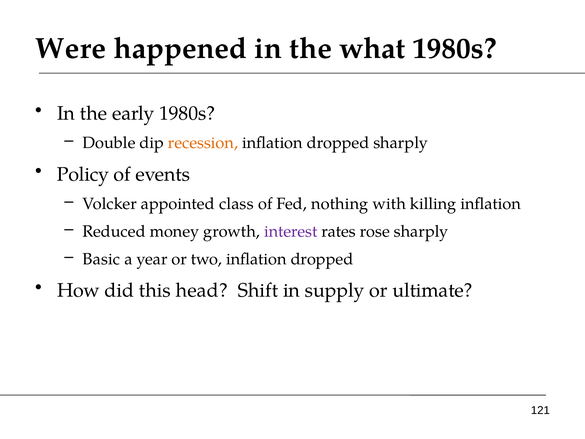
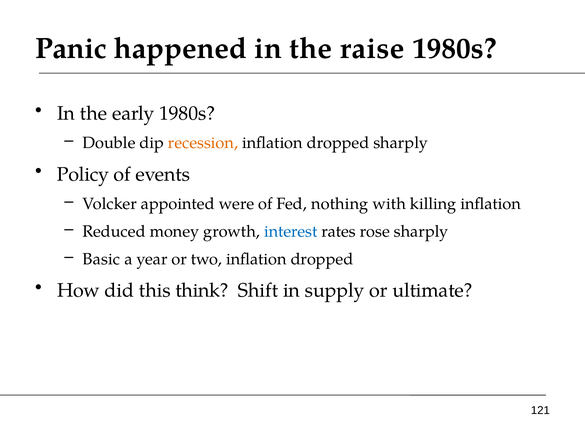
Were: Were -> Panic (71, 48)
what: what -> raise (372, 48)
class: class -> were (236, 204)
interest colour: purple -> blue (291, 231)
head: head -> think (202, 290)
